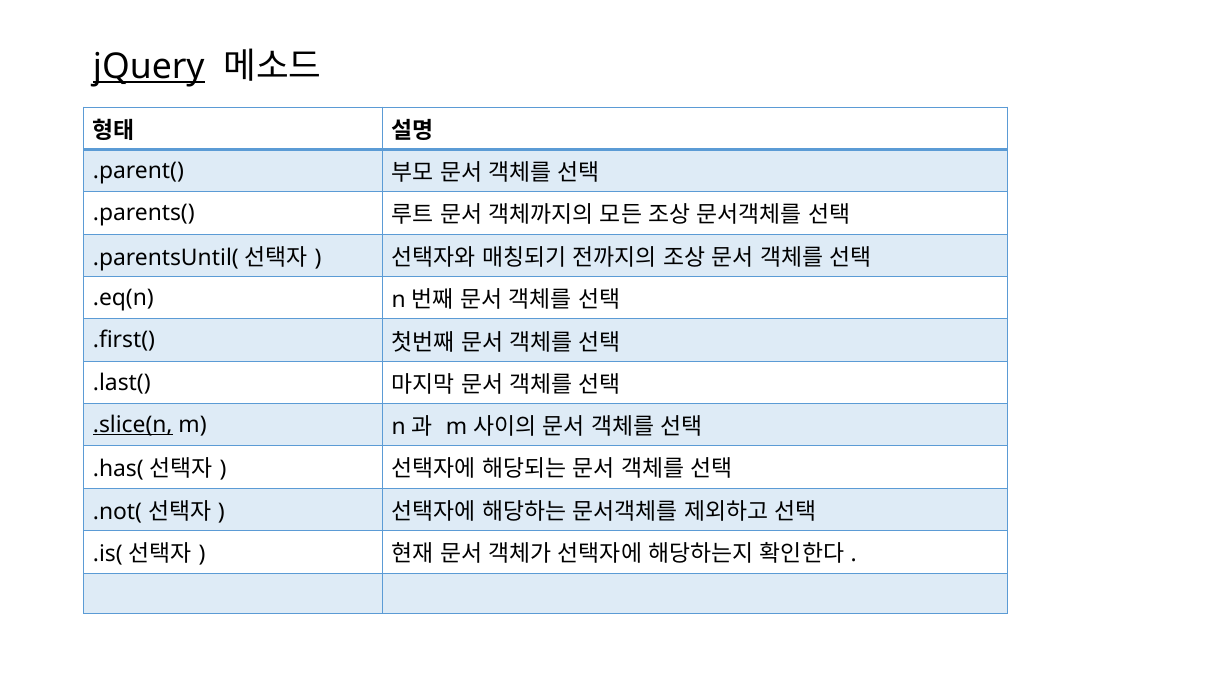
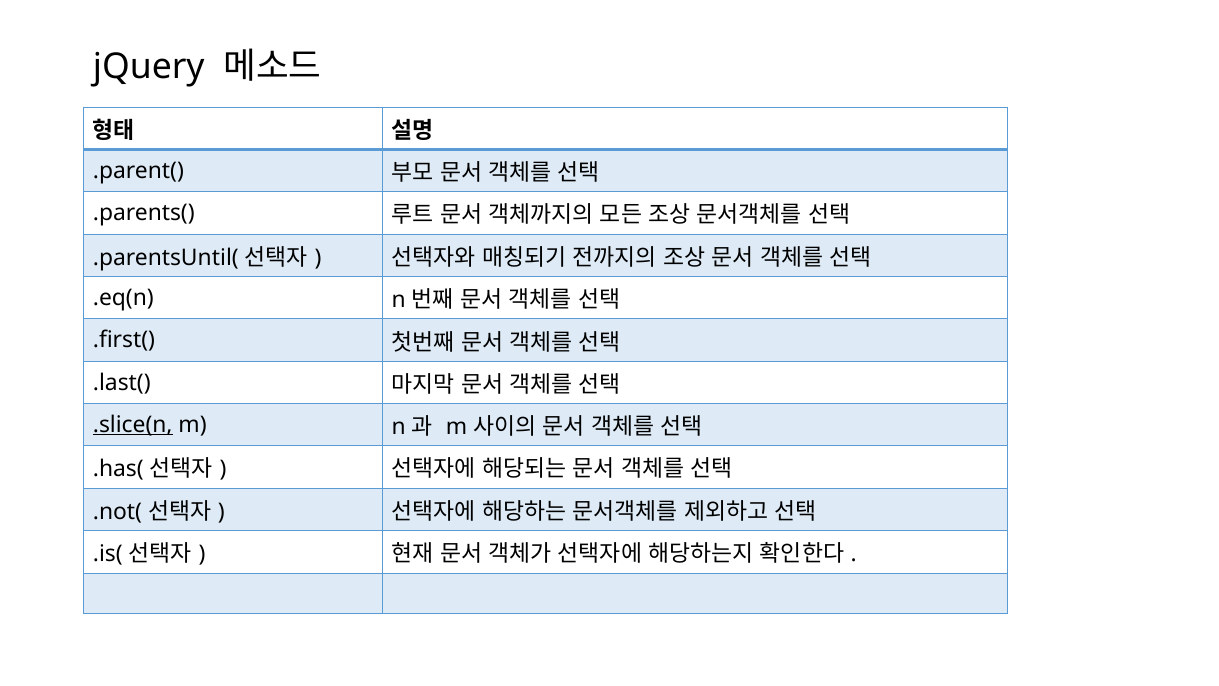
jQuery underline: present -> none (149, 66)
